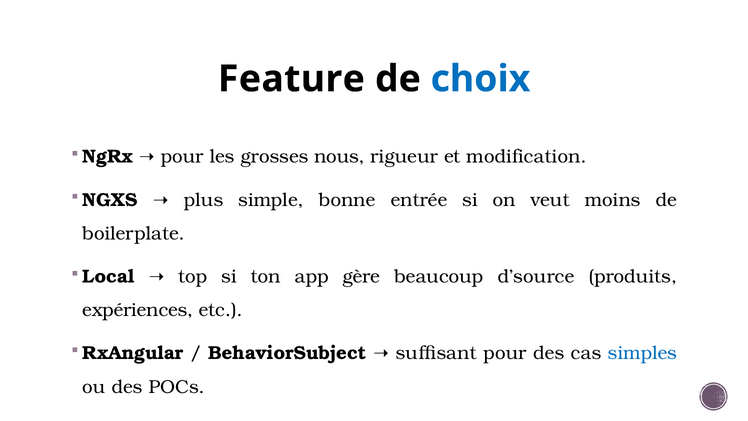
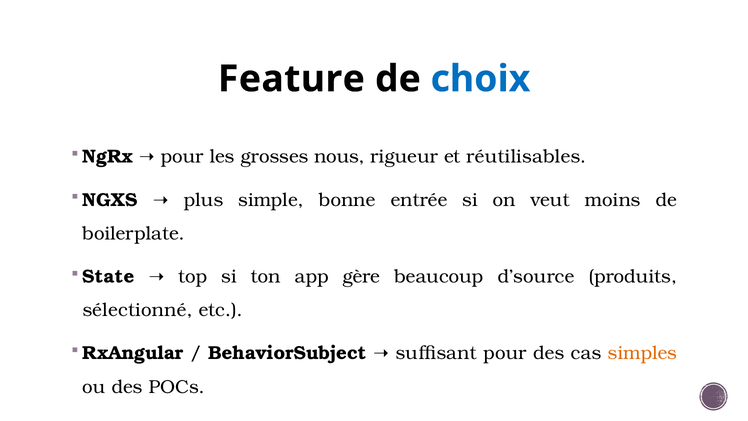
modification: modification -> réutilisables (526, 157)
Local: Local -> State (108, 276)
expériences: expériences -> sélectionné (138, 310)
simples colour: blue -> orange (643, 353)
